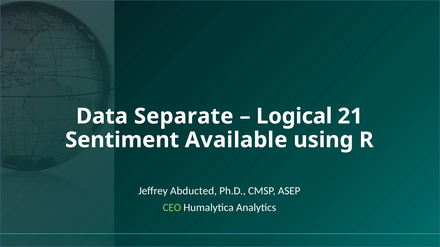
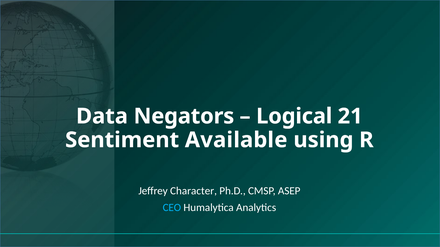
Separate: Separate -> Negators (184, 116)
Abducted: Abducted -> Character (194, 191)
CEO colour: light green -> light blue (172, 208)
